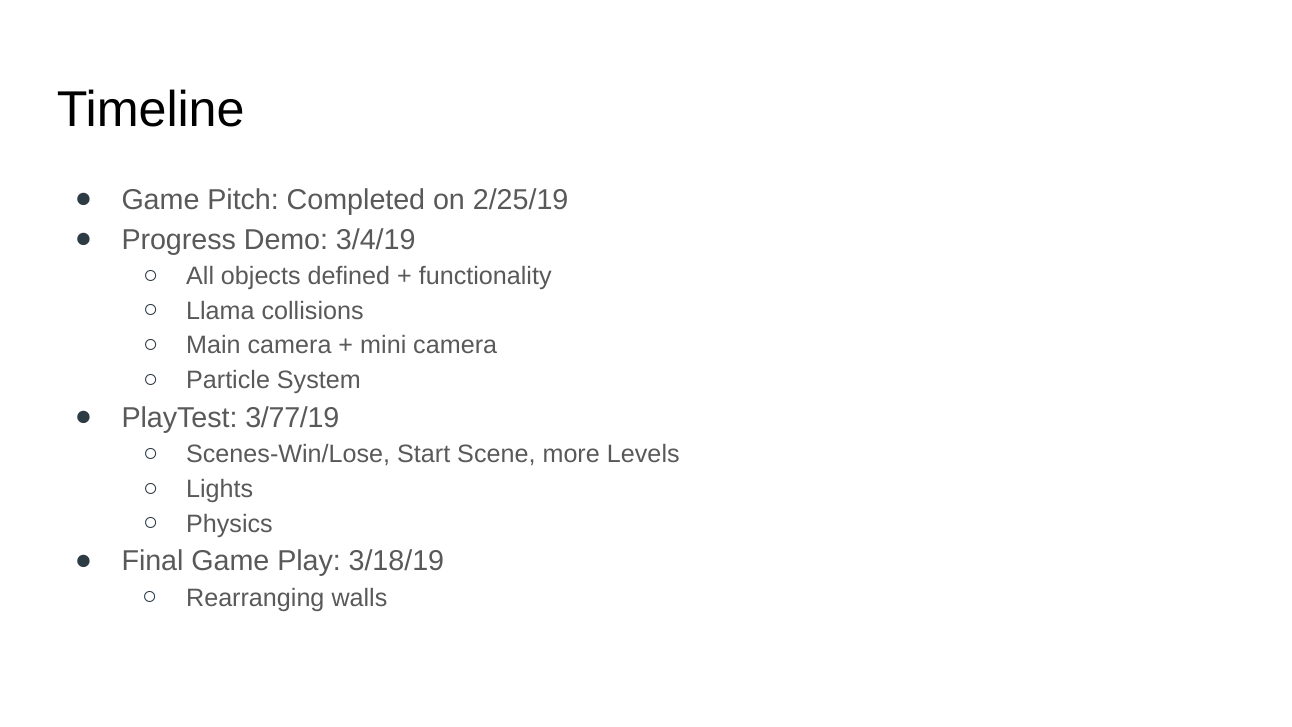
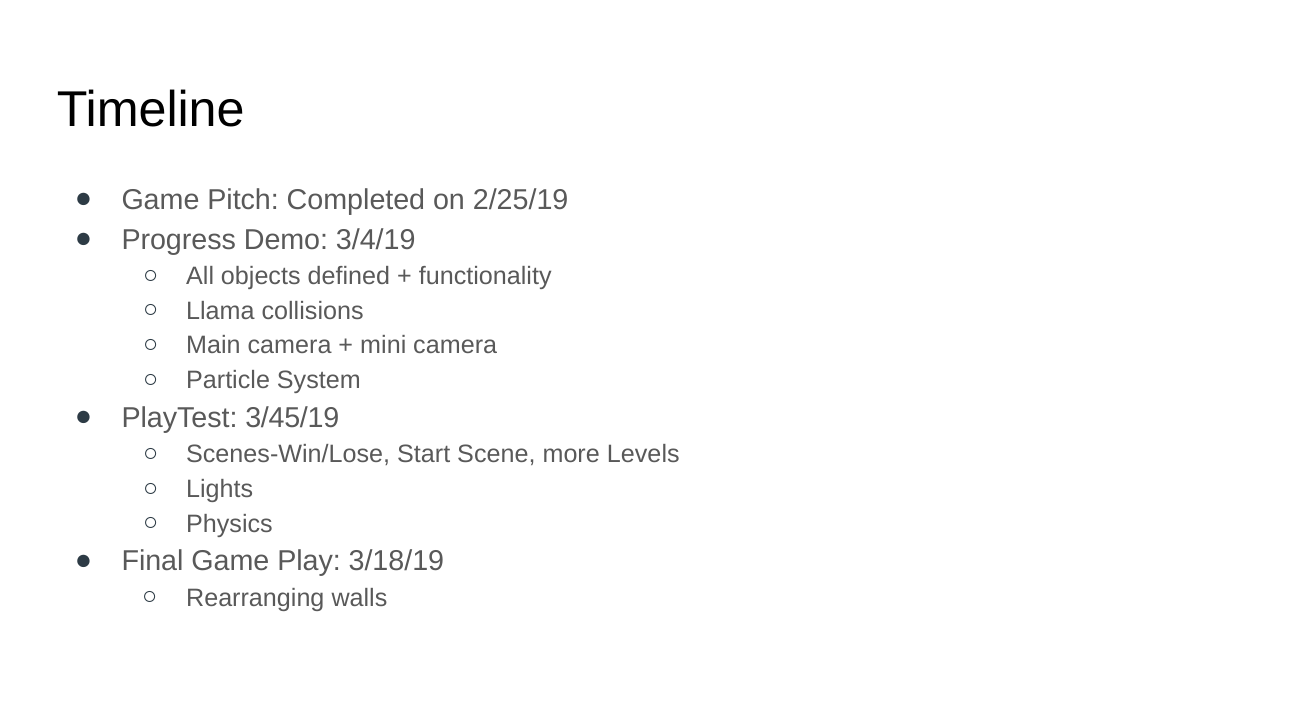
3/77/19: 3/77/19 -> 3/45/19 (292, 418)
